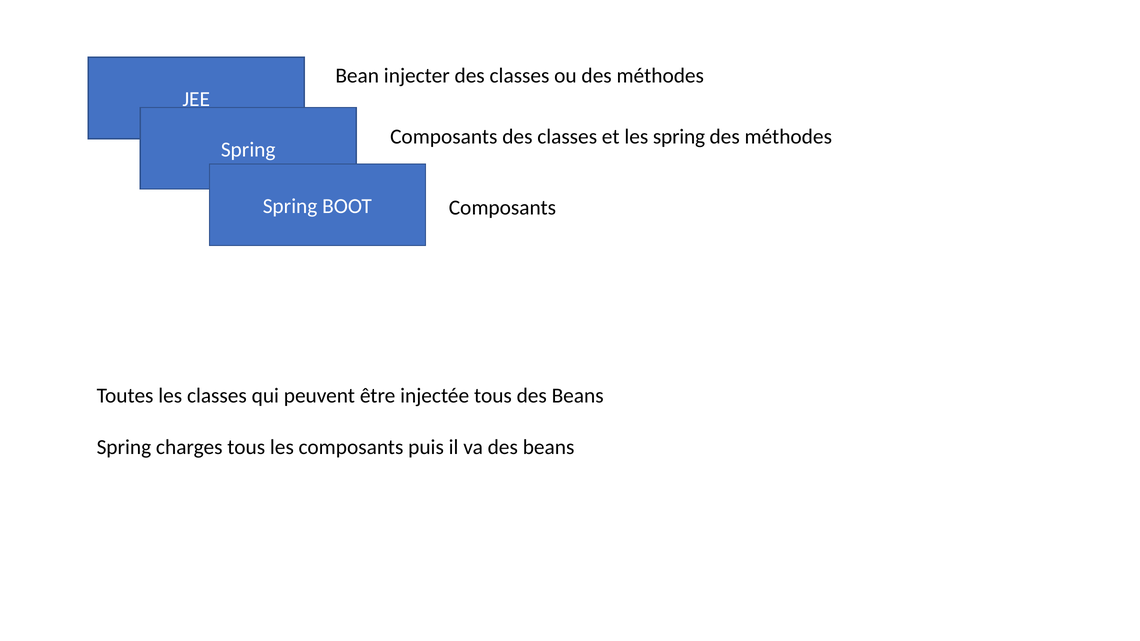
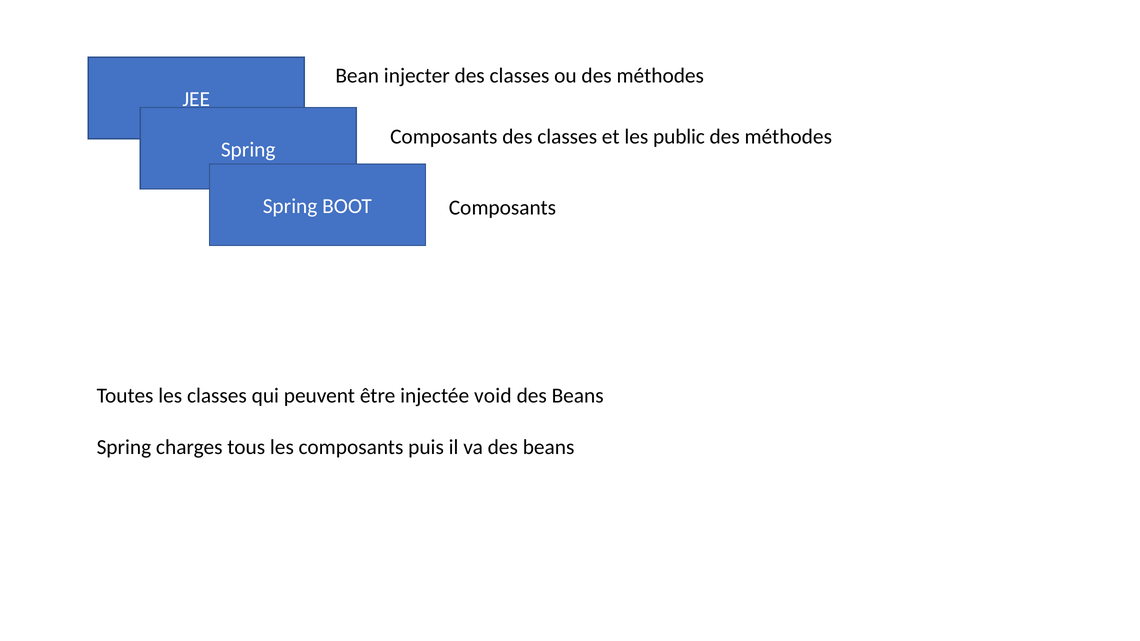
les spring: spring -> public (679, 137)
injectée tous: tous -> void (493, 396)
